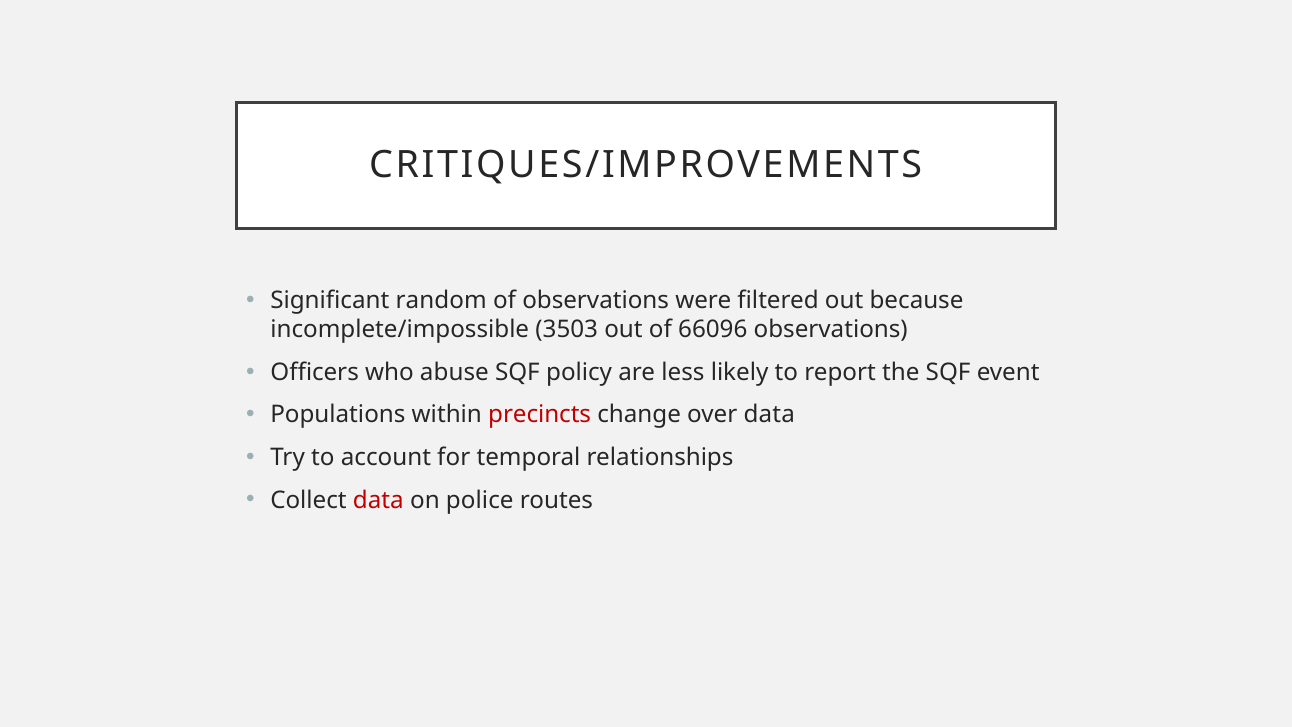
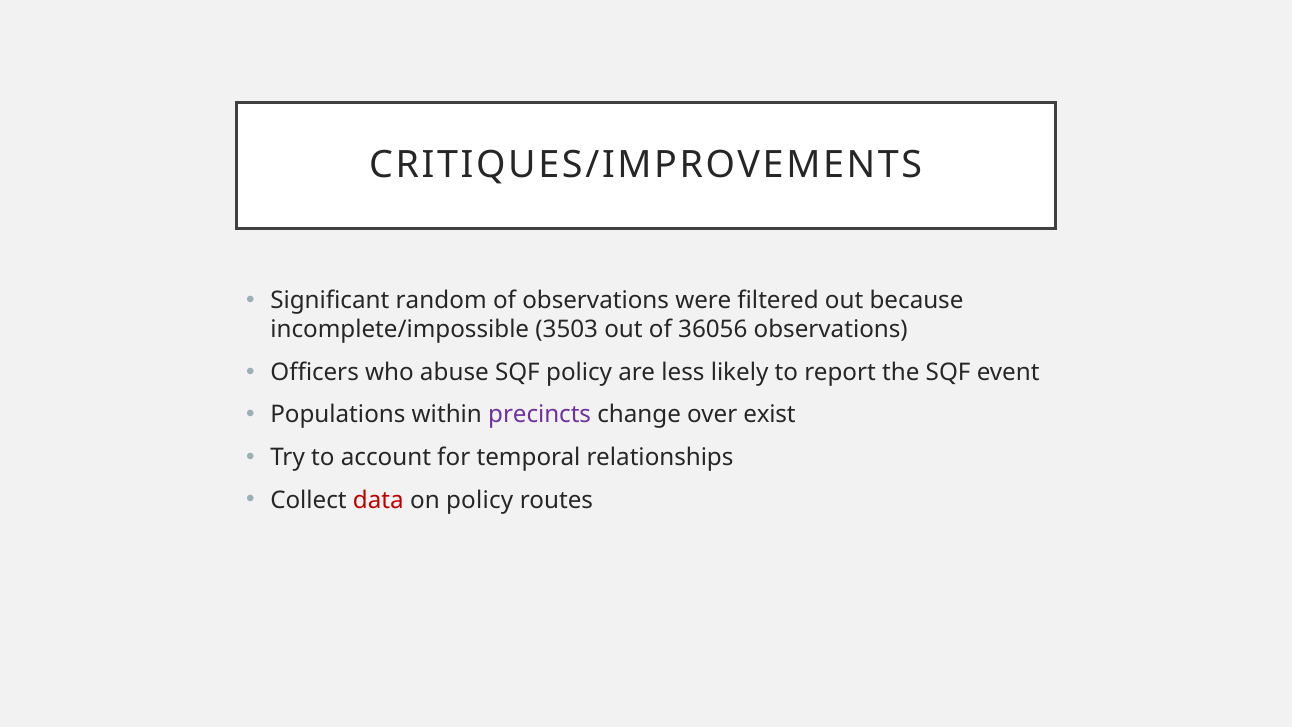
66096: 66096 -> 36056 (713, 330)
precincts colour: red -> purple (540, 415)
over data: data -> exist (769, 415)
on police: police -> policy (480, 500)
